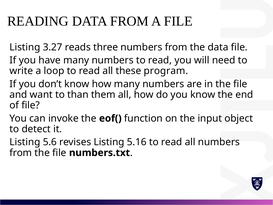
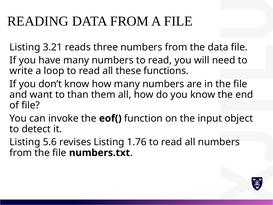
3.27: 3.27 -> 3.21 (53, 47)
program: program -> functions (166, 71)
5.16: 5.16 -> 1.76 (137, 142)
